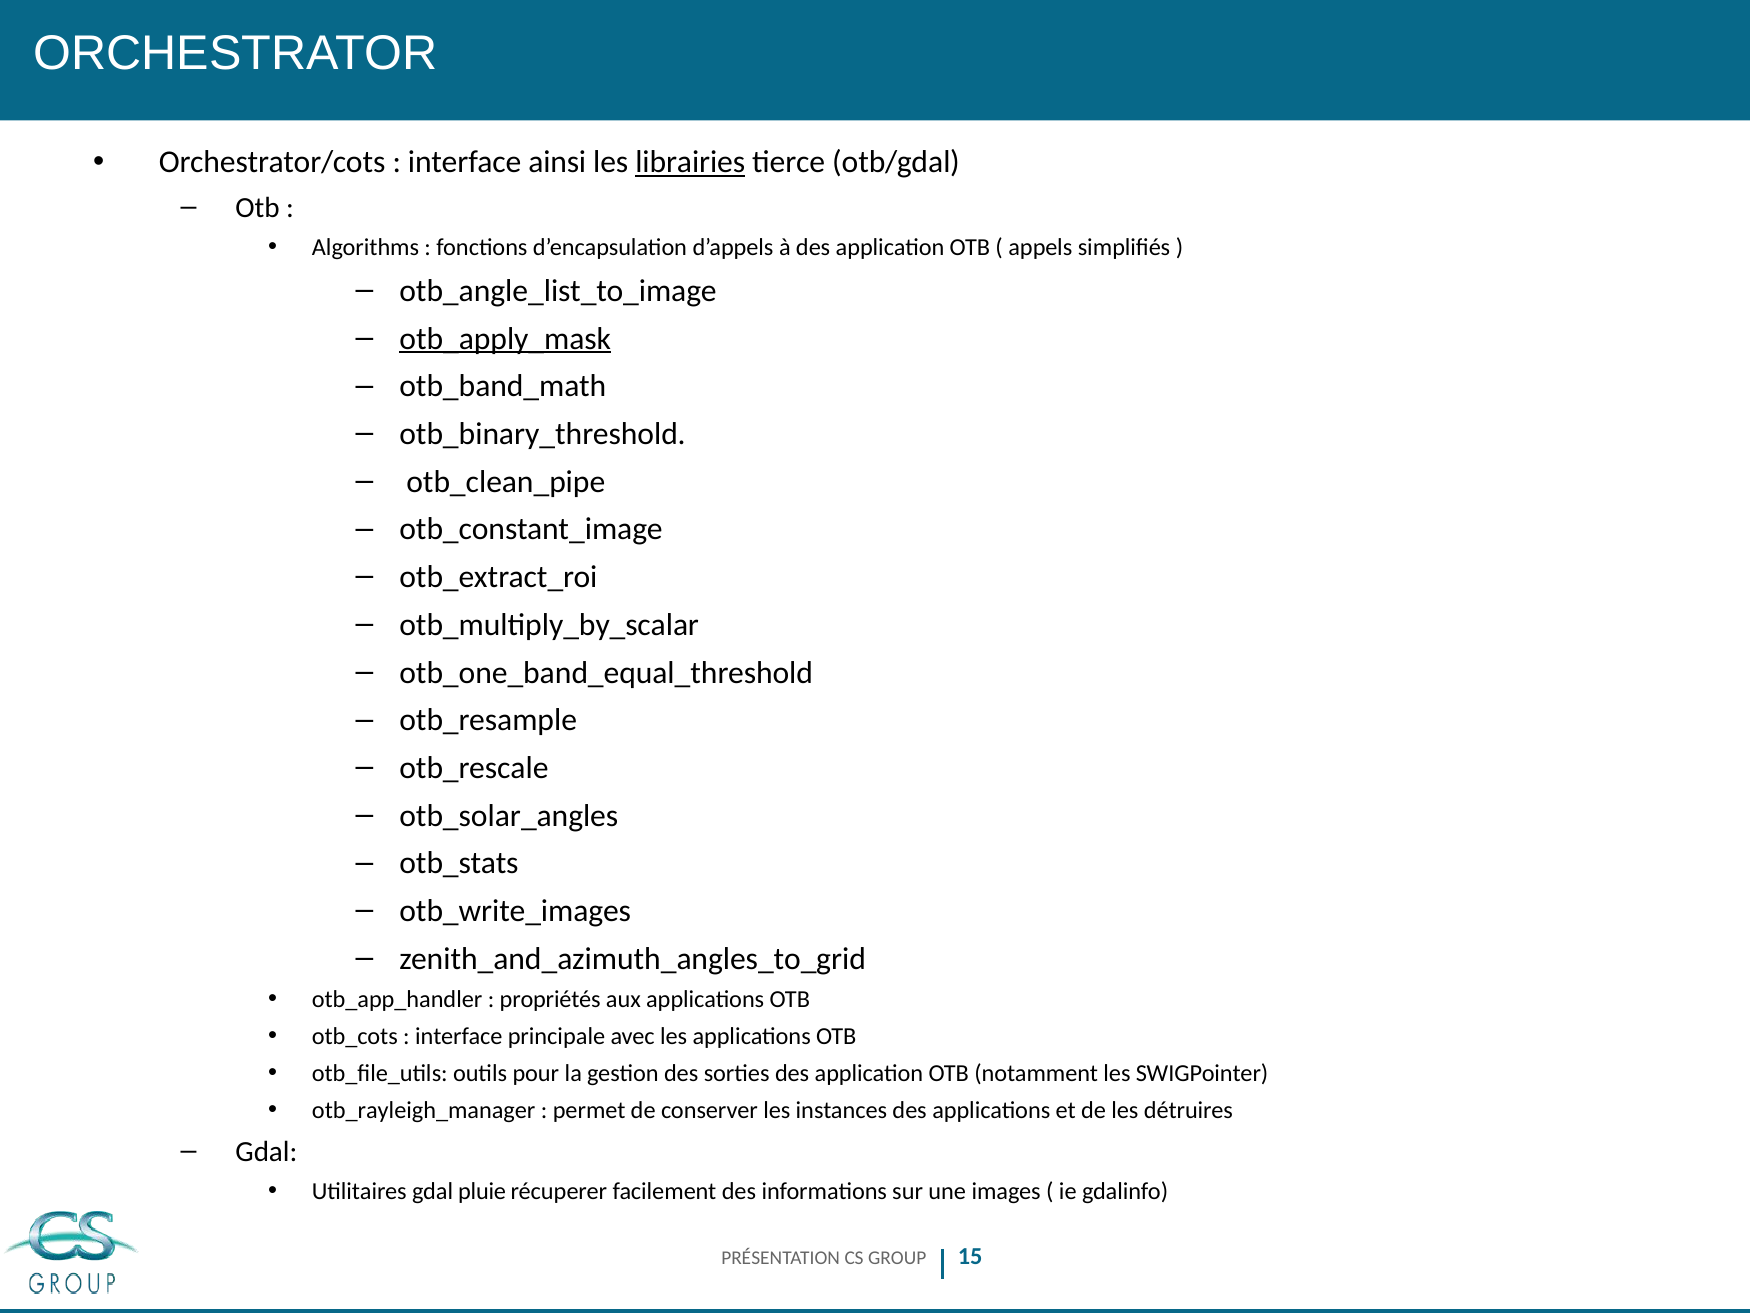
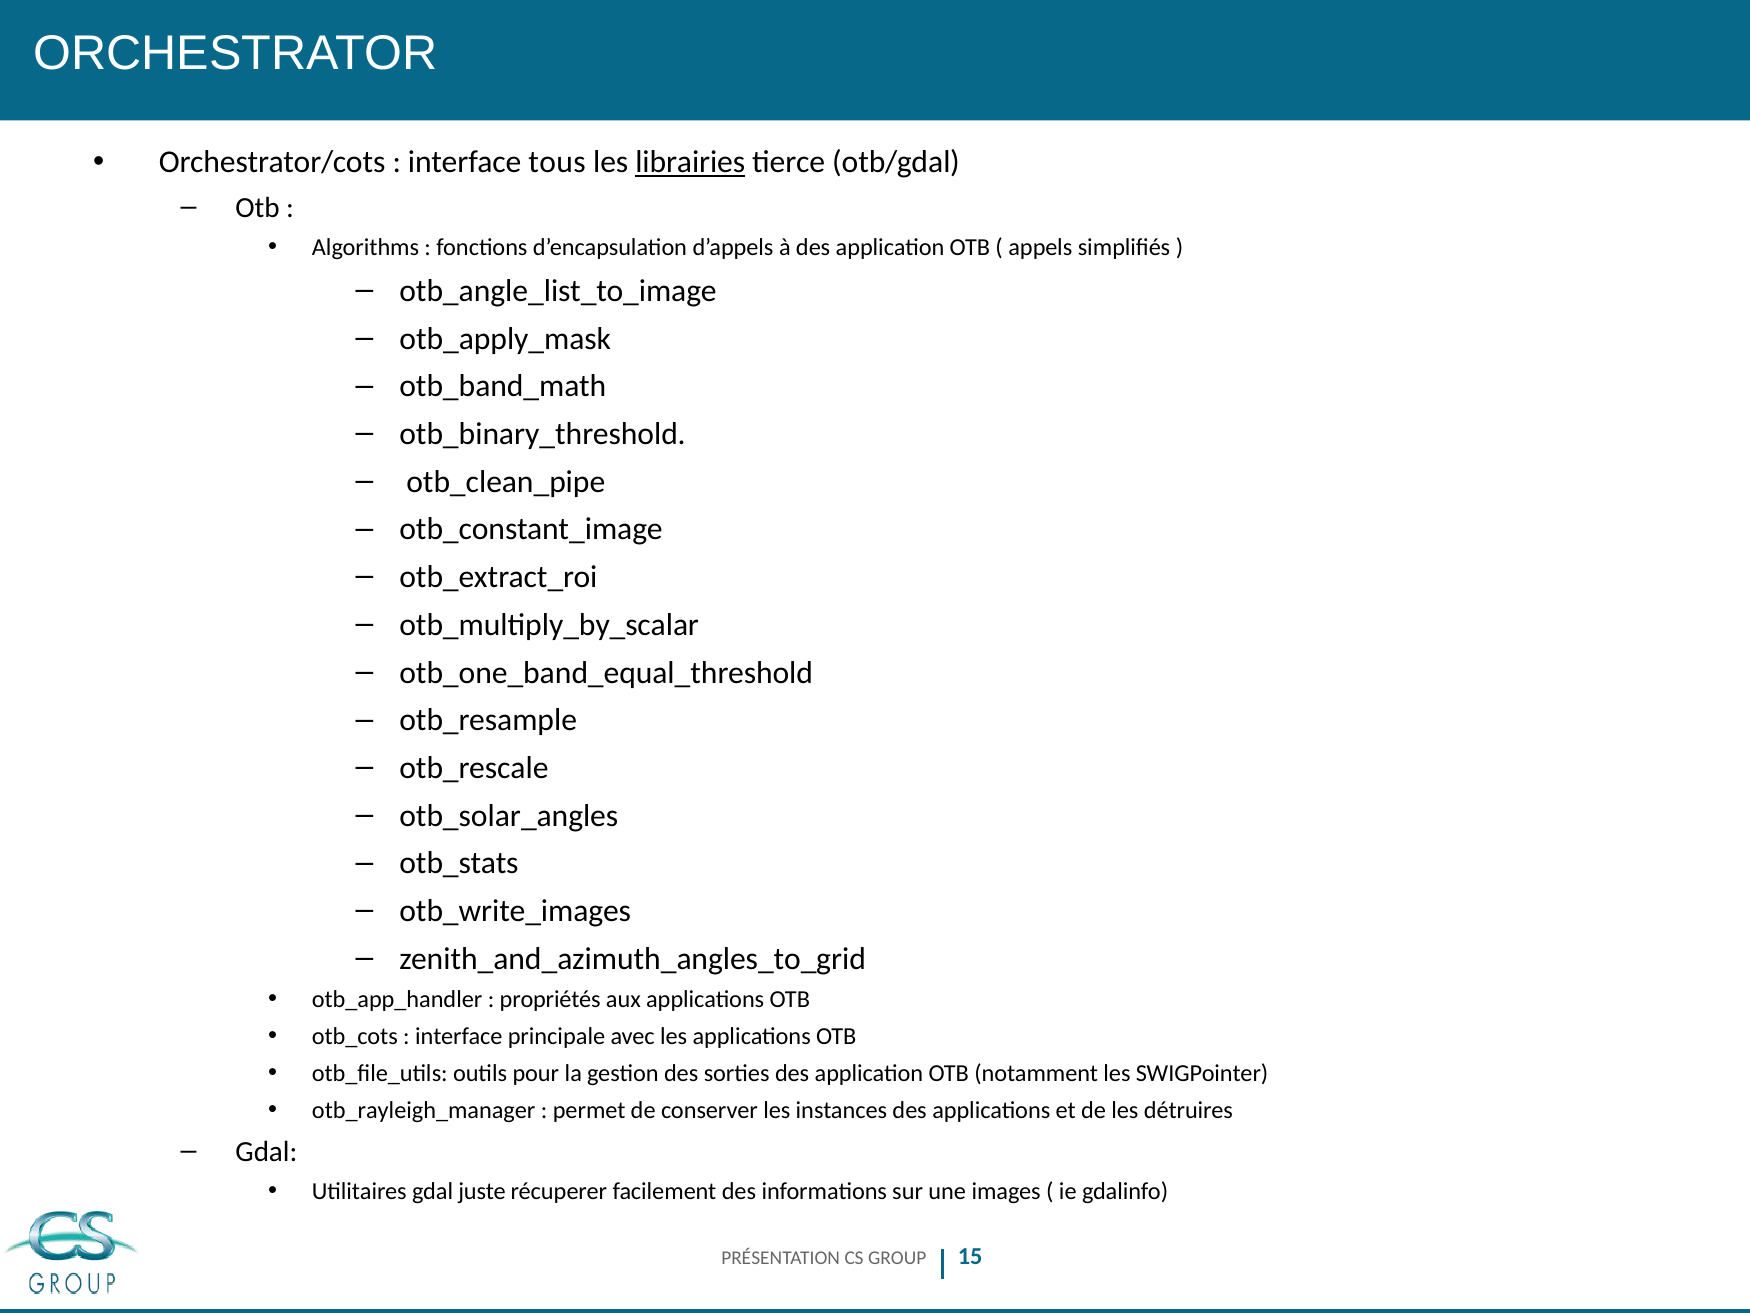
ainsi: ainsi -> tous (557, 162)
otb_apply_mask underline: present -> none (505, 339)
pluie: pluie -> juste (482, 1191)
